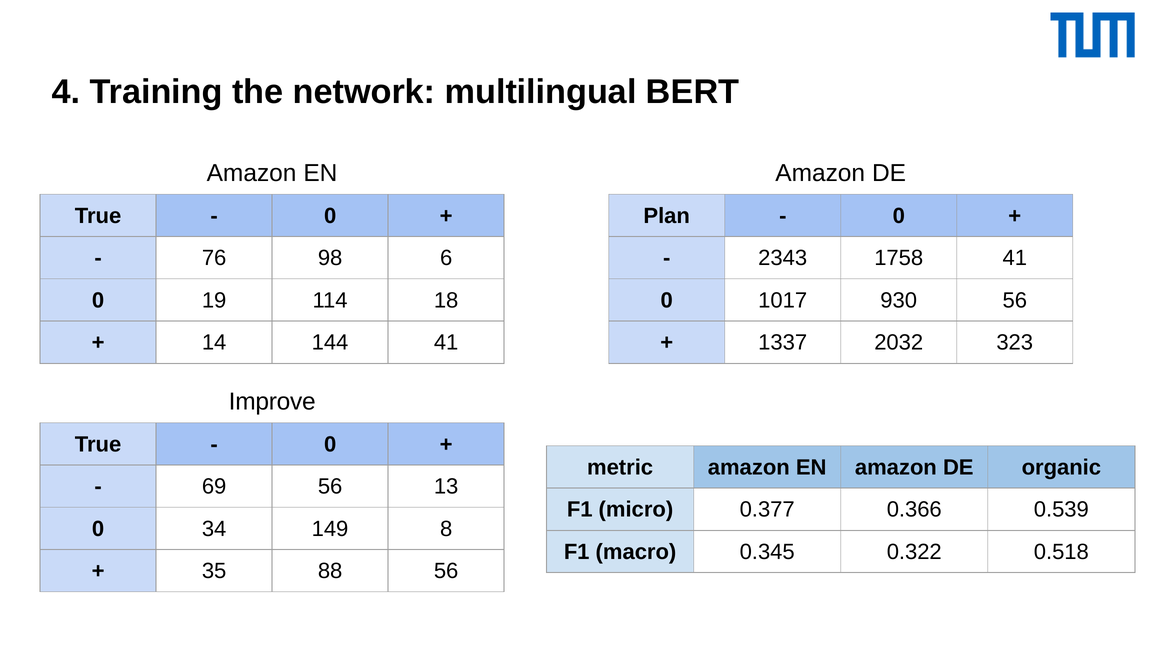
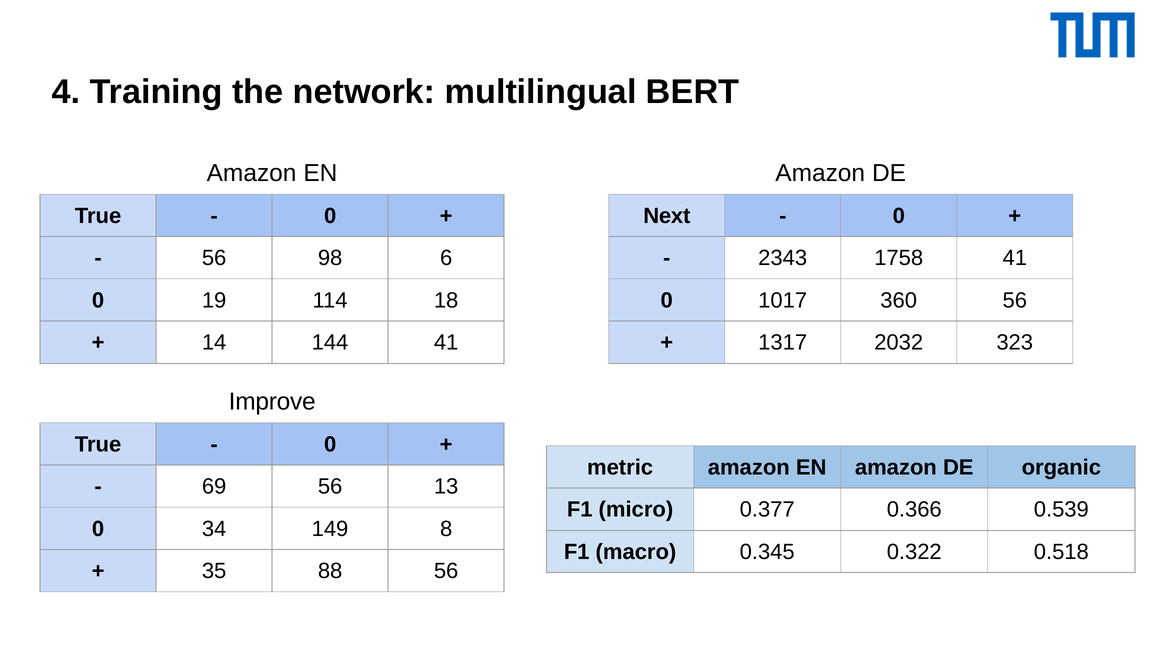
Plan: Plan -> Next (667, 216)
76: 76 -> 56 (214, 258)
930: 930 -> 360 (899, 300)
1337: 1337 -> 1317 (783, 343)
